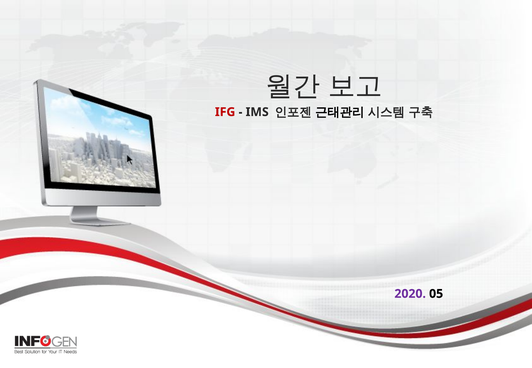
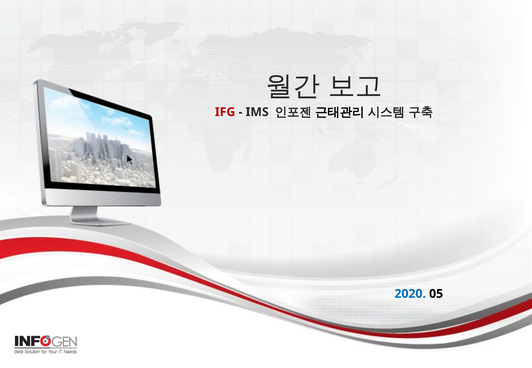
2020 colour: purple -> blue (410, 294)
